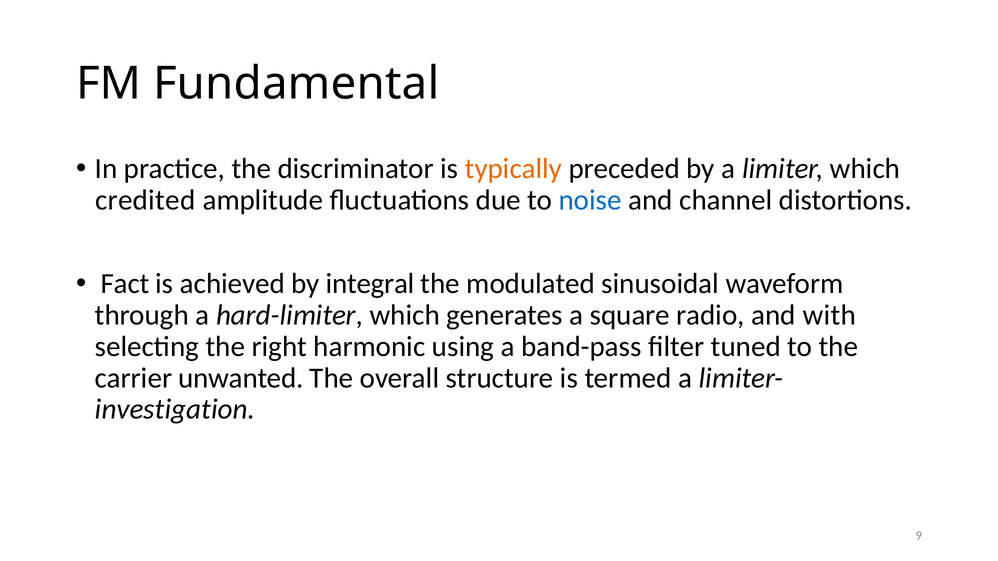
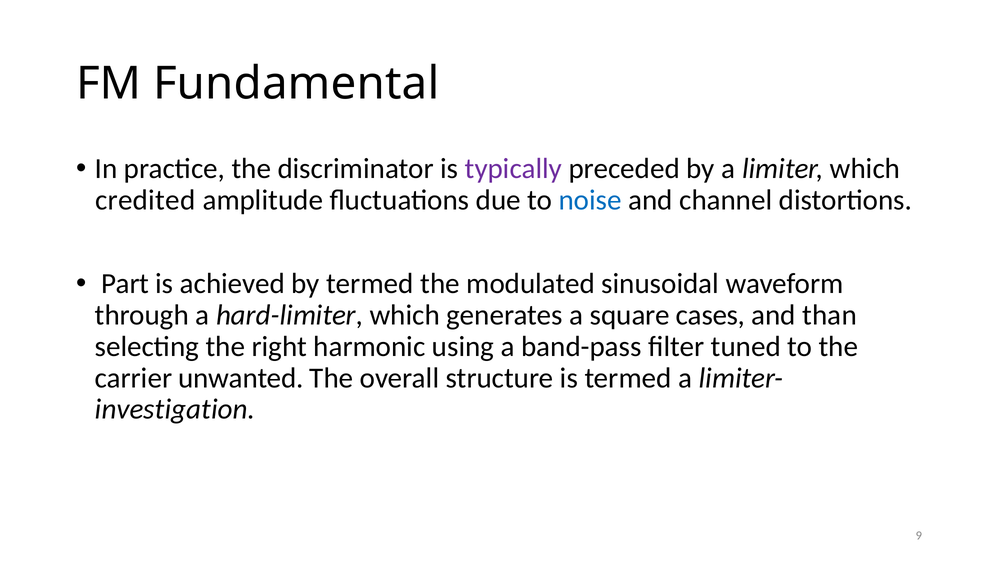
typically colour: orange -> purple (513, 169)
Fact: Fact -> Part (125, 284)
by integral: integral -> termed (370, 284)
radio: radio -> cases (711, 315)
with: with -> than (830, 315)
